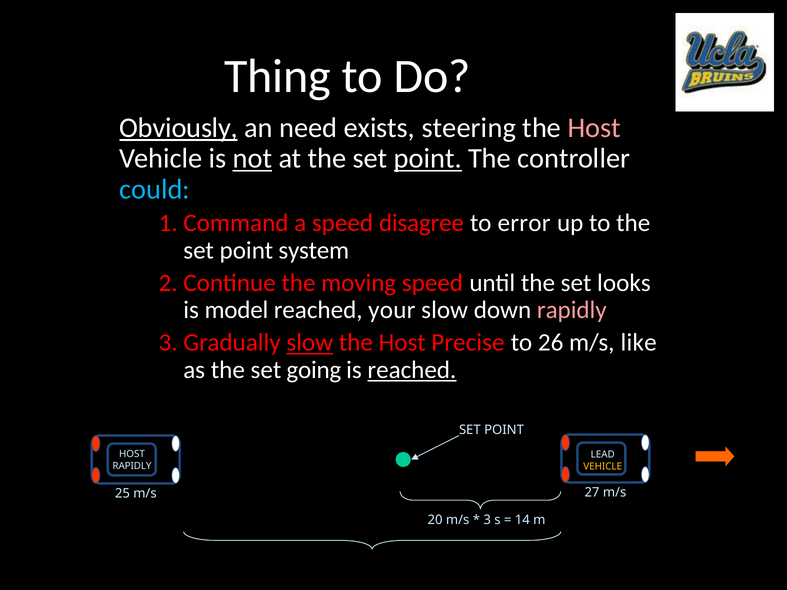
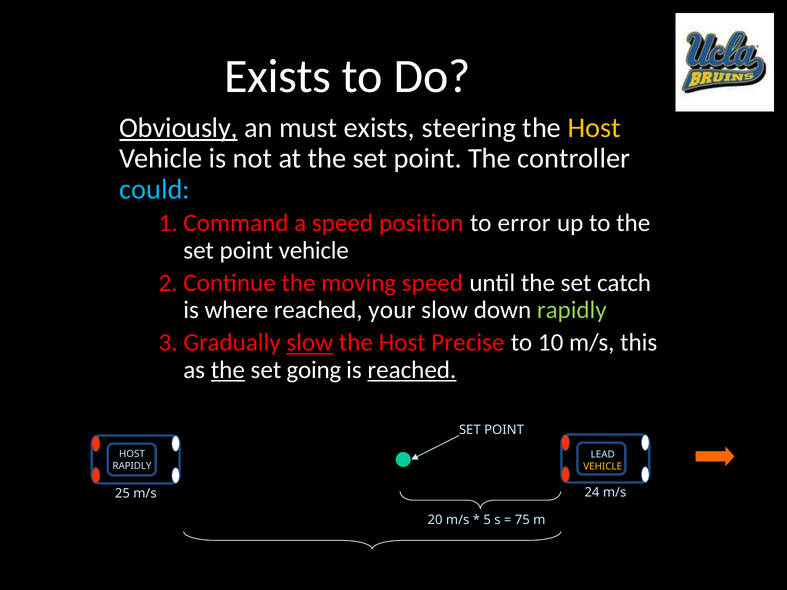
Thing: Thing -> Exists (278, 76)
need: need -> must (308, 128)
Host colour: pink -> yellow (594, 128)
not underline: present -> none (252, 159)
point underline: present -> none (428, 159)
disagree: disagree -> position (421, 223)
point system: system -> vehicle (314, 250)
looks: looks -> catch (624, 283)
model: model -> where (236, 310)
rapidly colour: pink -> light green (572, 310)
26: 26 -> 10 (551, 343)
like: like -> this (639, 343)
the underline: none -> present (228, 370)
27: 27 -> 24 (592, 493)
3: 3 -> 5 (487, 520)
14: 14 -> 75 (522, 520)
